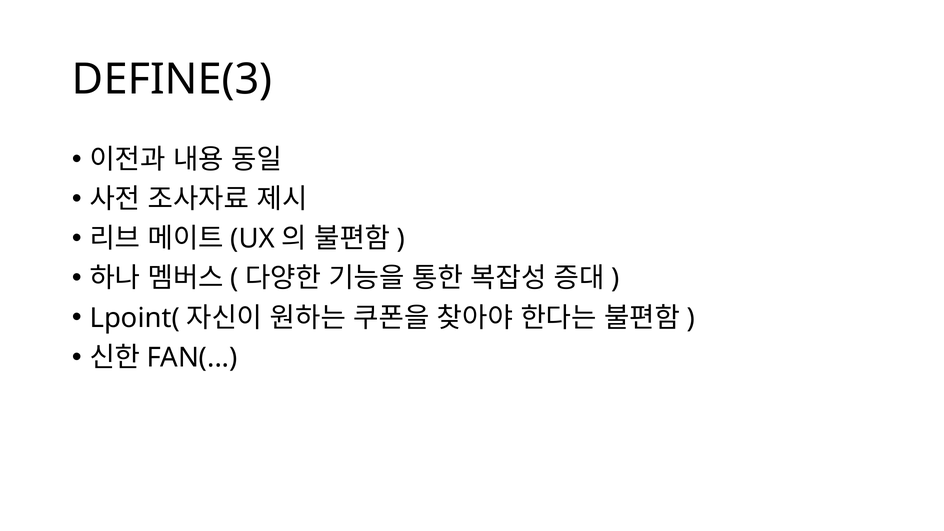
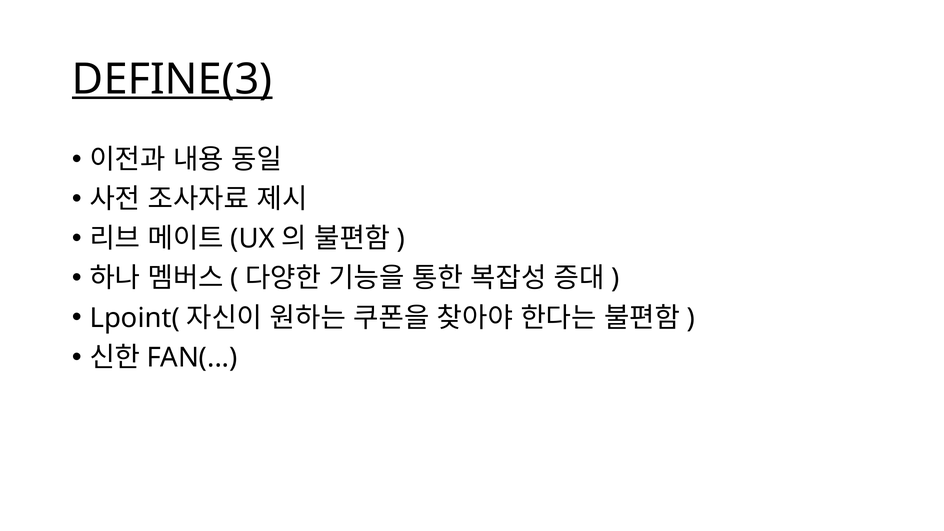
DEFINE(3 underline: none -> present (172, 79)
